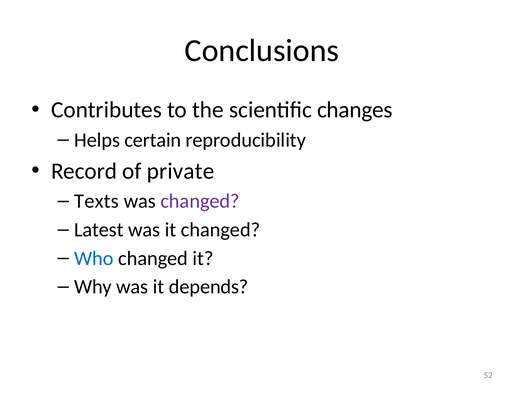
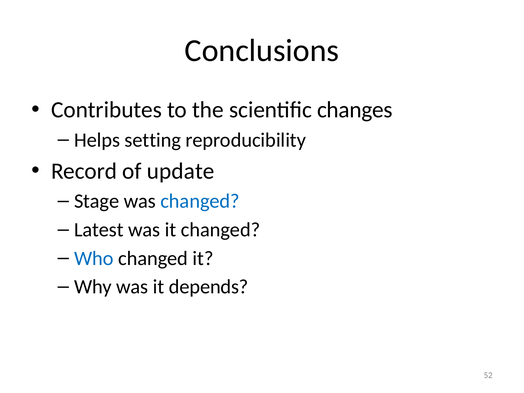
certain: certain -> setting (153, 140)
private: private -> update (181, 171)
Texts: Texts -> Stage (97, 201)
changed colour: purple -> blue (200, 201)
